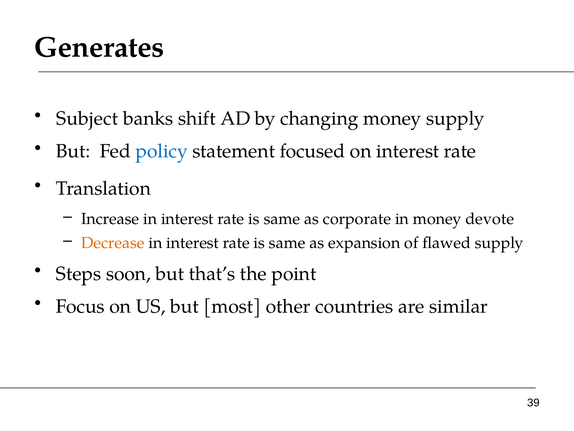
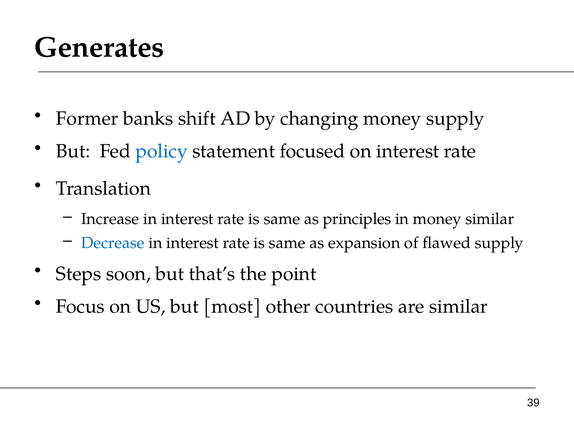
Subject: Subject -> Former (87, 118)
corporate: corporate -> principles (357, 219)
money devote: devote -> similar (490, 219)
Decrease colour: orange -> blue (113, 243)
